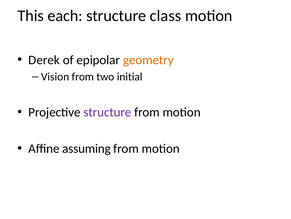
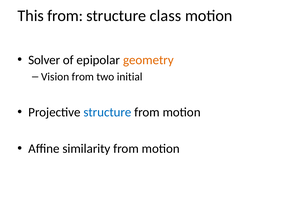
This each: each -> from (65, 16)
Derek: Derek -> Solver (44, 60)
structure colour: purple -> blue (107, 112)
assuming: assuming -> similarity (86, 148)
